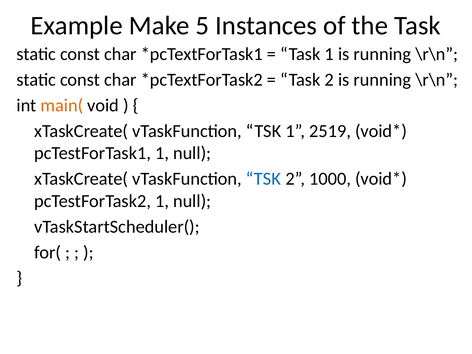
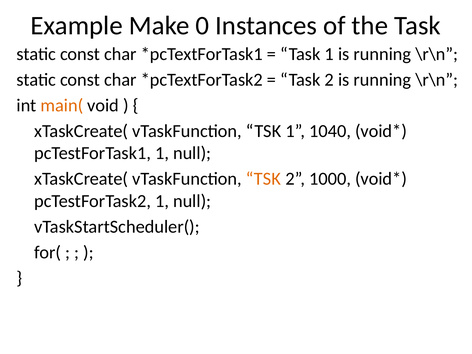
5: 5 -> 0 (202, 25)
2519: 2519 -> 1040 (330, 131)
TSK colour: blue -> orange (264, 179)
